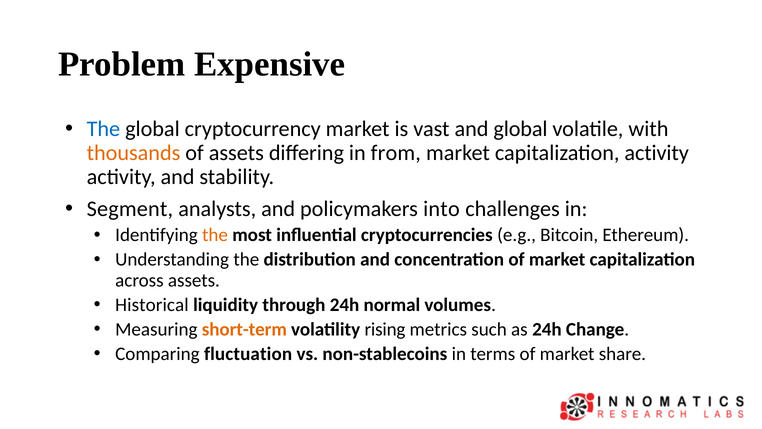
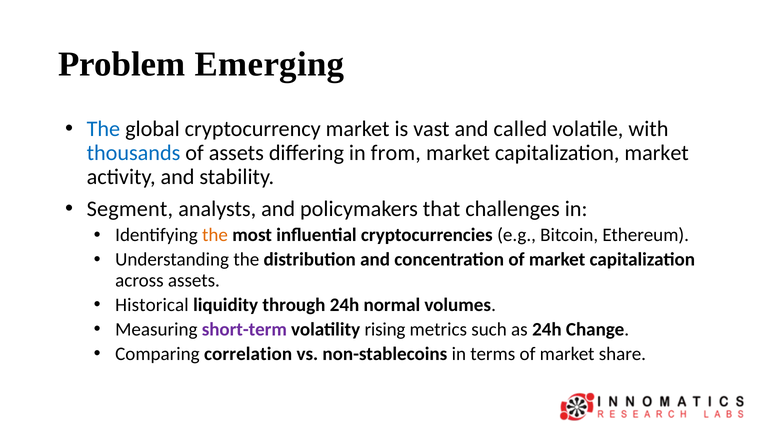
Expensive: Expensive -> Emerging (270, 64)
and global: global -> called (520, 129)
thousands colour: orange -> blue (134, 153)
capitalization activity: activity -> market (657, 153)
into: into -> that (442, 209)
short-term colour: orange -> purple (244, 329)
fluctuation: fluctuation -> correlation (248, 354)
